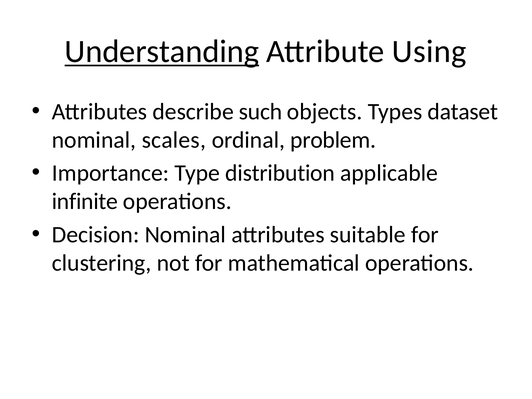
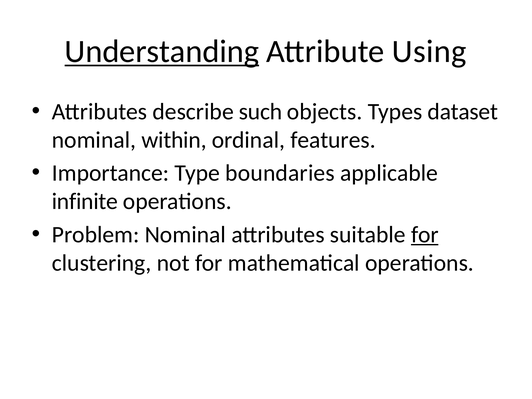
scales: scales -> within (174, 140)
problem: problem -> features (333, 140)
distribution: distribution -> boundaries (280, 173)
Decision: Decision -> Problem (96, 235)
for underline: none -> present (425, 235)
